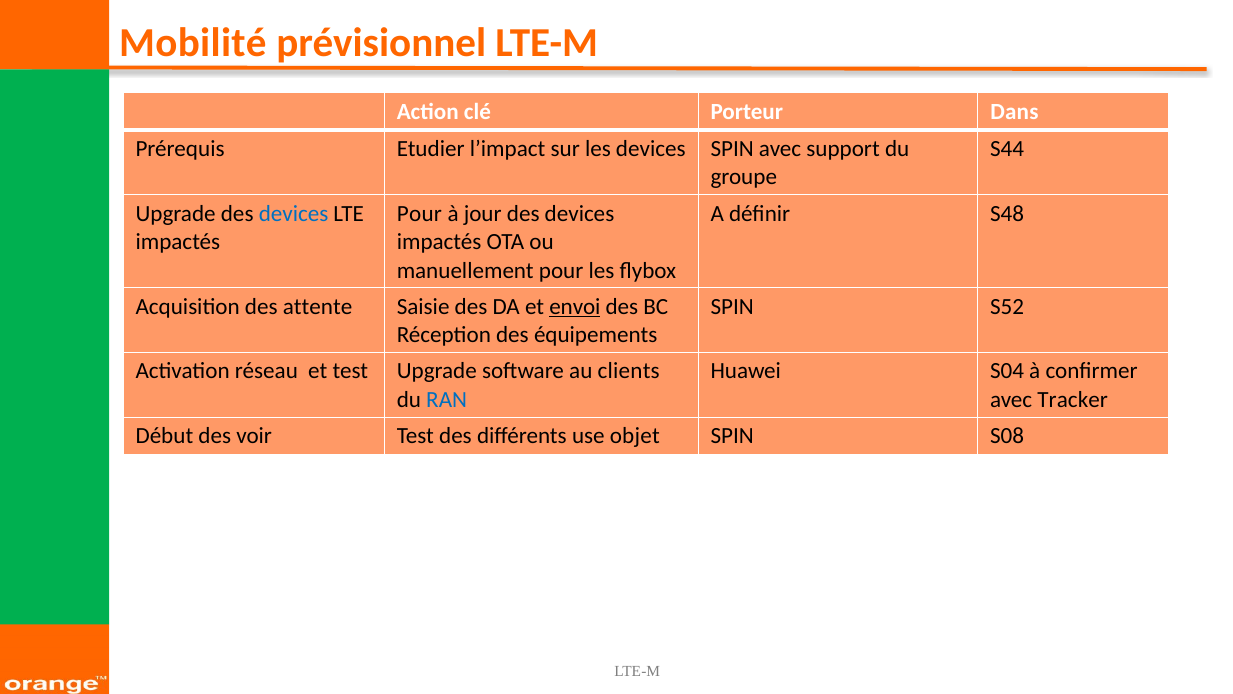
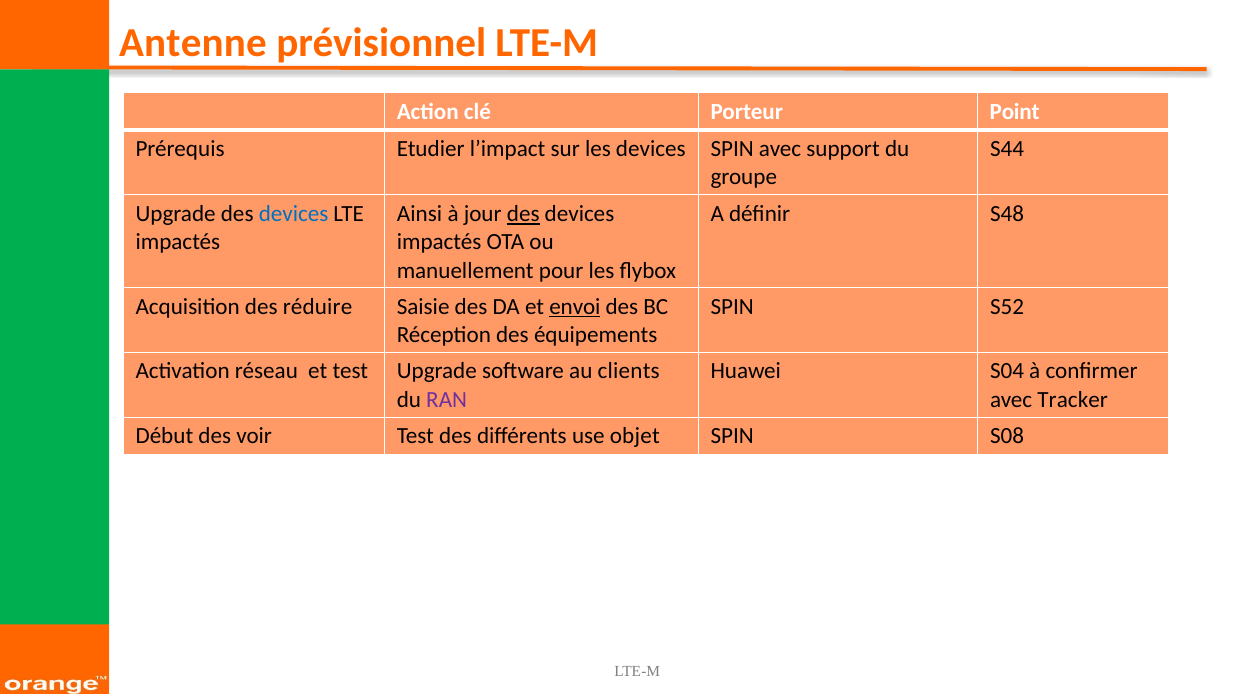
Mobilité: Mobilité -> Antenne (193, 43)
Dans: Dans -> Point (1015, 111)
Pour: Pour -> Ainsi (420, 214)
des underline: none -> present (523, 214)
attente: attente -> réduire (318, 306)
RAN colour: blue -> purple (447, 399)
